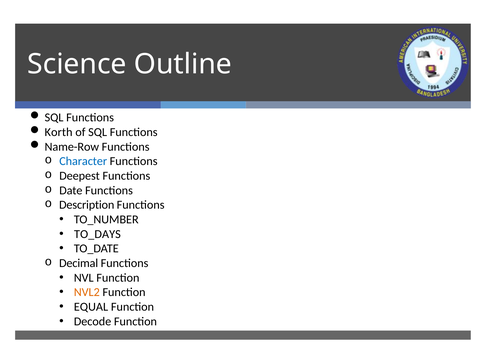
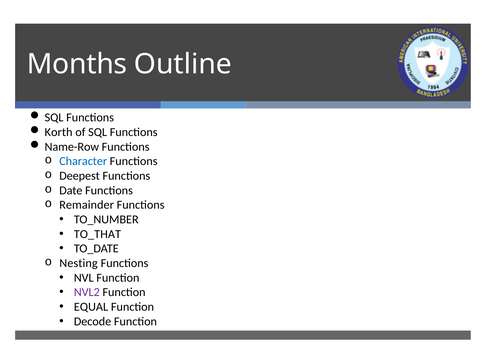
Science: Science -> Months (77, 64)
Description: Description -> Remainder (87, 205)
TO_DAYS: TO_DAYS -> TO_THAT (97, 234)
Decimal: Decimal -> Nesting (79, 264)
NVL2 colour: orange -> purple (87, 293)
